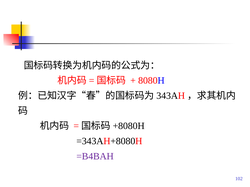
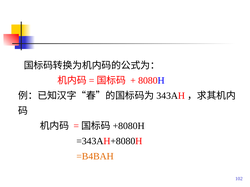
=B4BAH colour: purple -> orange (95, 157)
